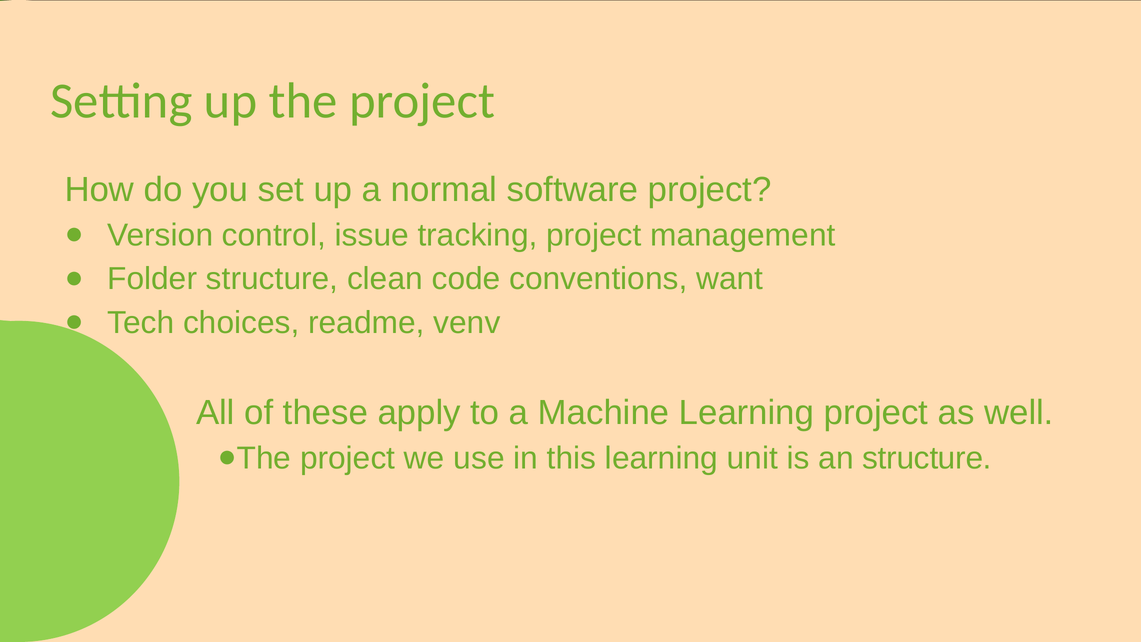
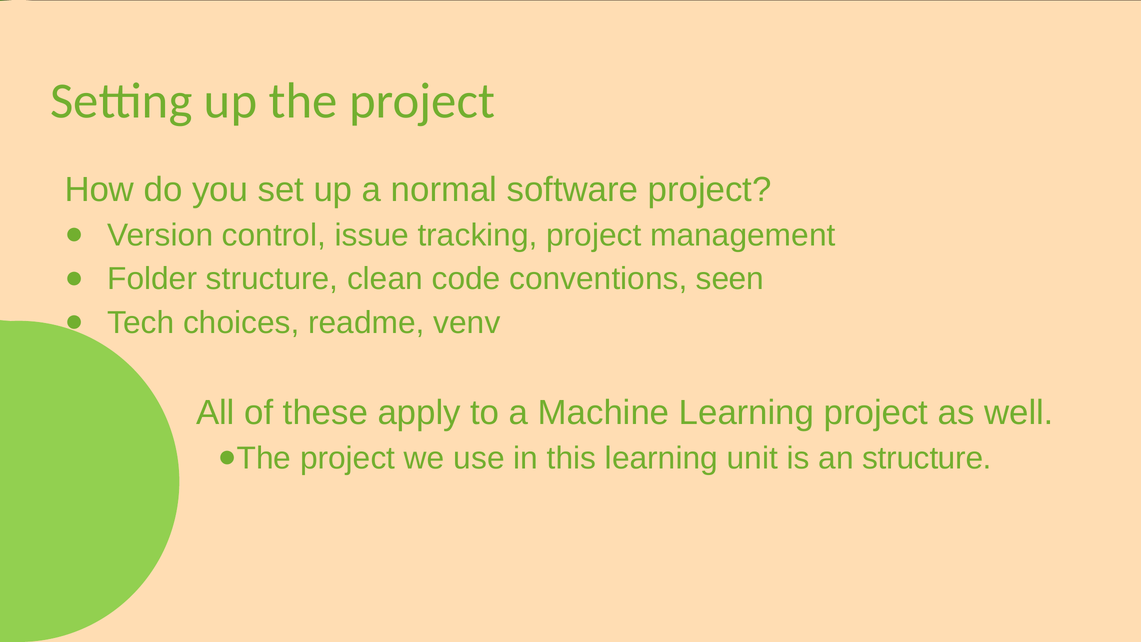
want: want -> seen (730, 279)
